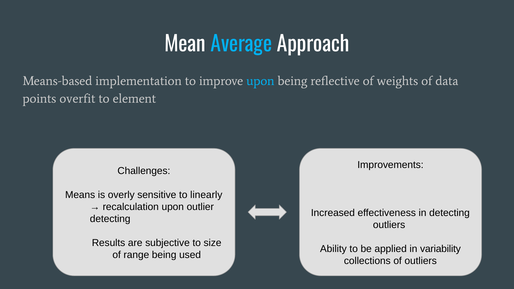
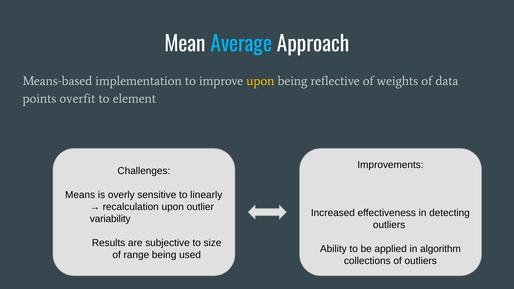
upon colour: light blue -> yellow (260, 81)
detecting: detecting -> variability (110, 219)
variability: variability -> algorithm (440, 249)
